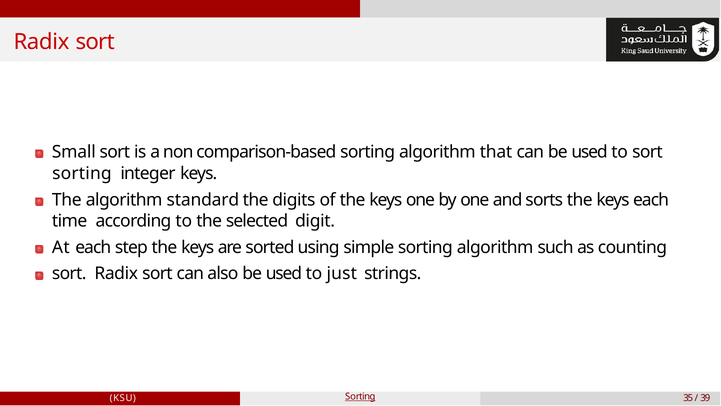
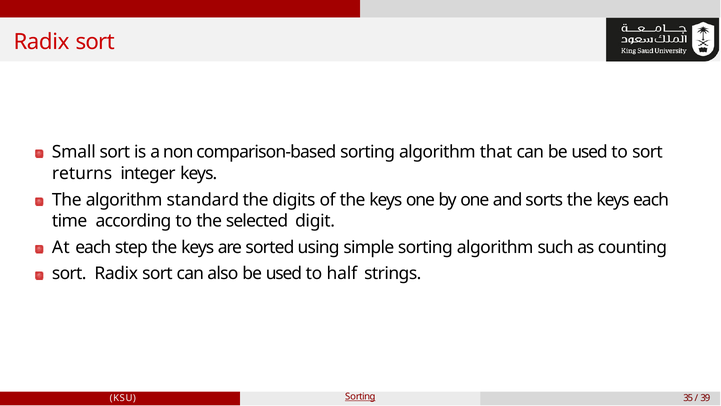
sorting: sorting -> returns (82, 173)
just: just -> half (342, 273)
